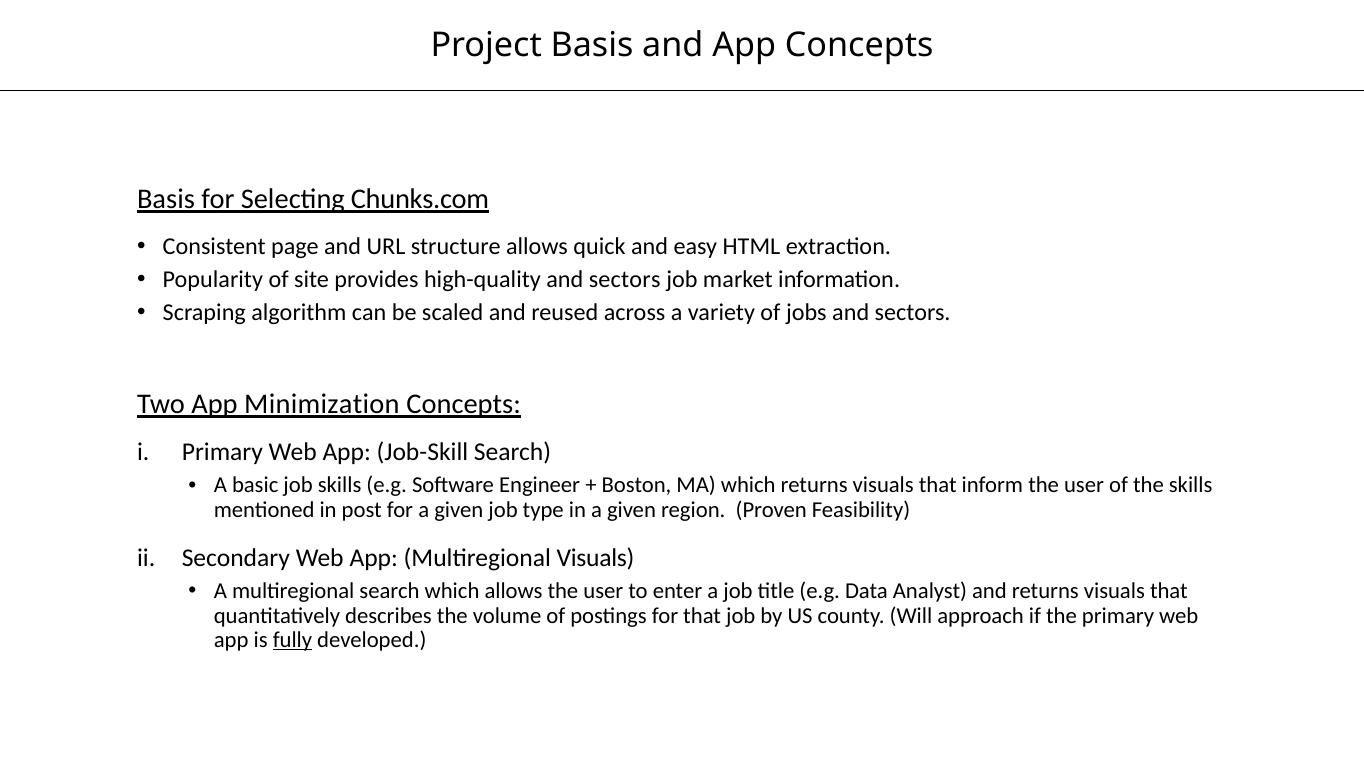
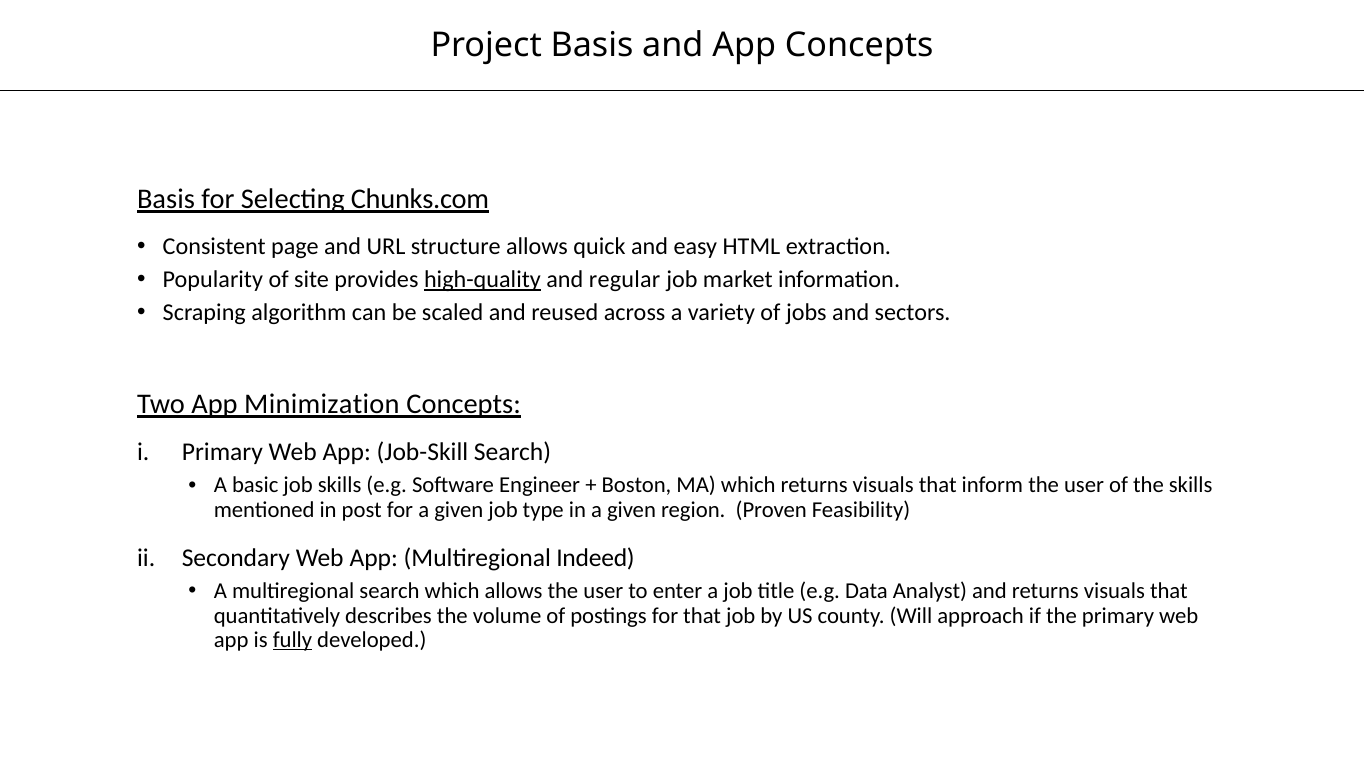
high-quality underline: none -> present (482, 280)
sectors: sectors -> regular (625, 280)
Multiregional Visuals: Visuals -> Indeed (596, 558)
